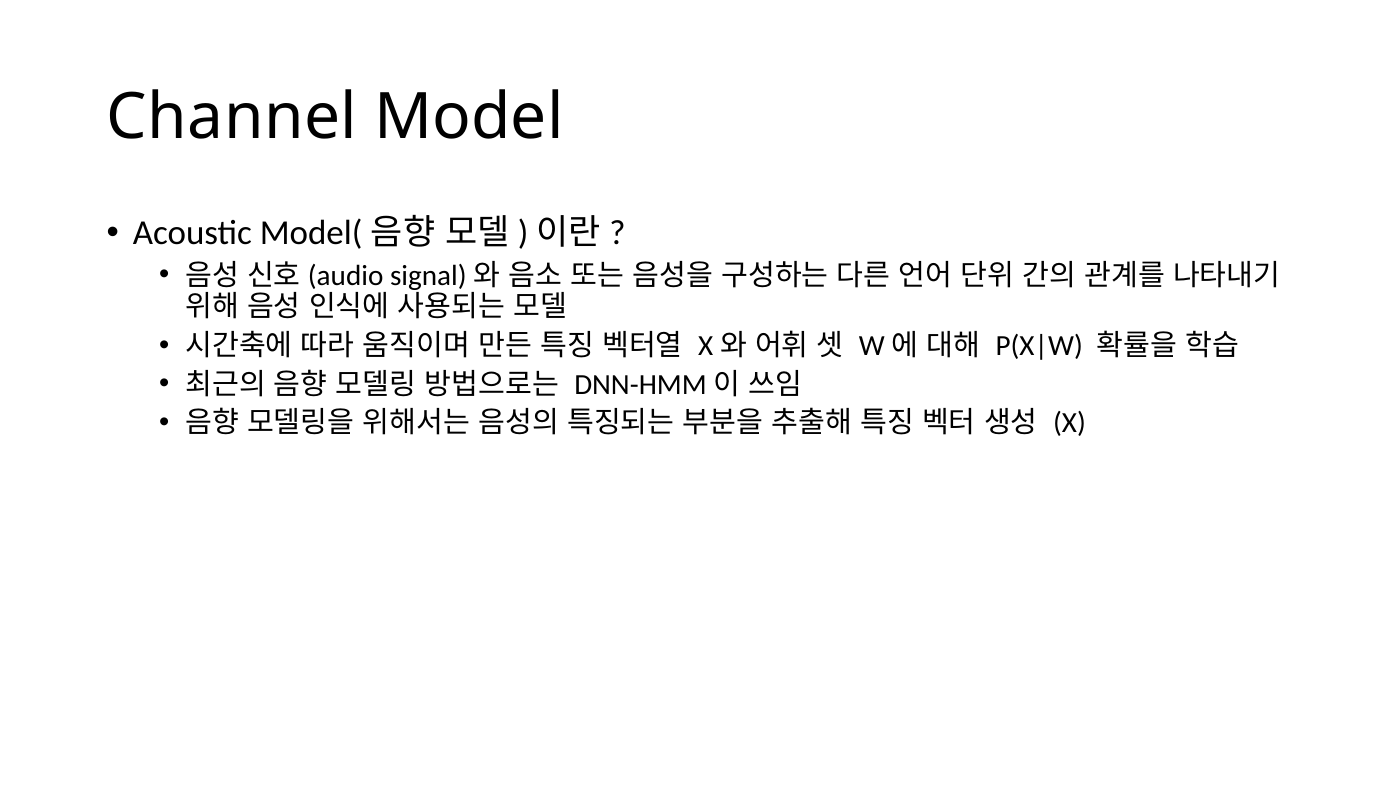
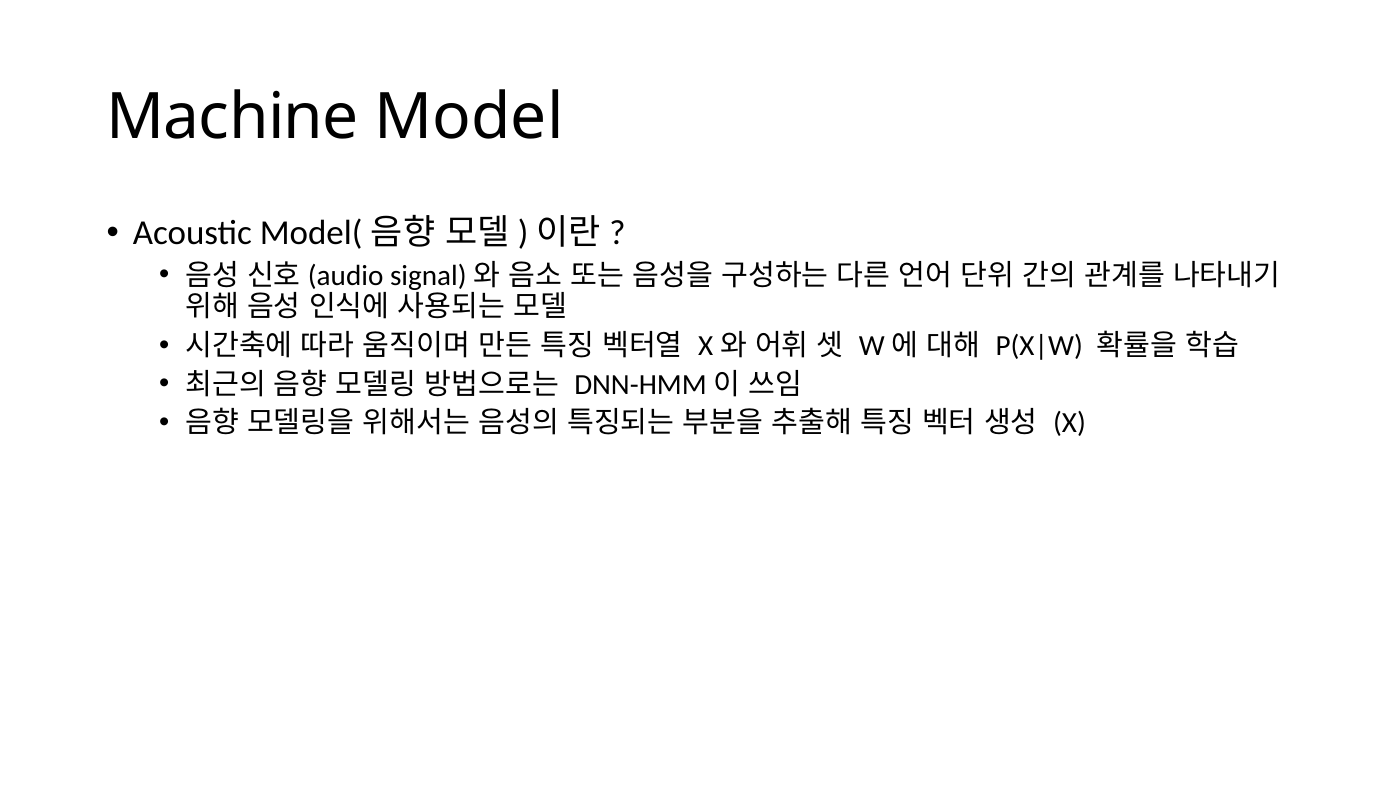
Channel: Channel -> Machine (233, 118)
